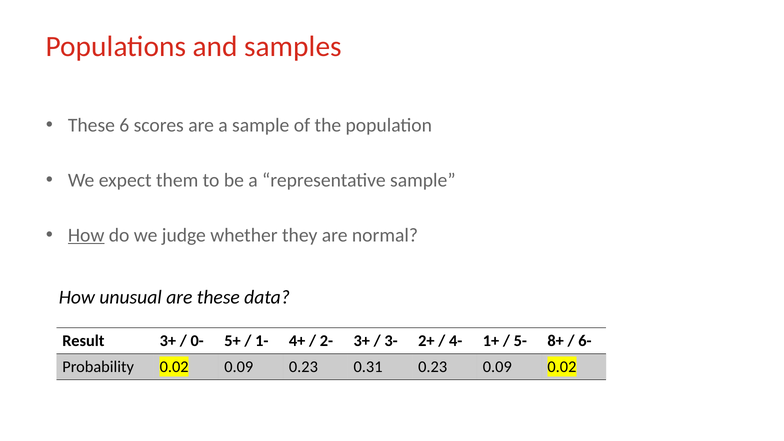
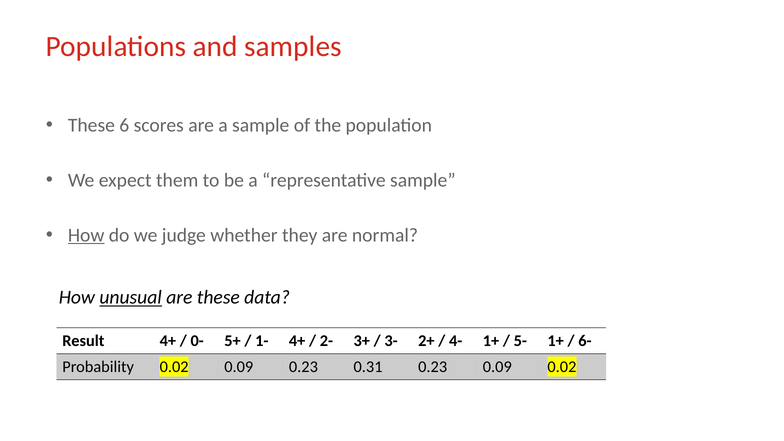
unusual underline: none -> present (131, 298)
Result 3+: 3+ -> 4+ (168, 341)
5- 8+: 8+ -> 1+ (556, 341)
